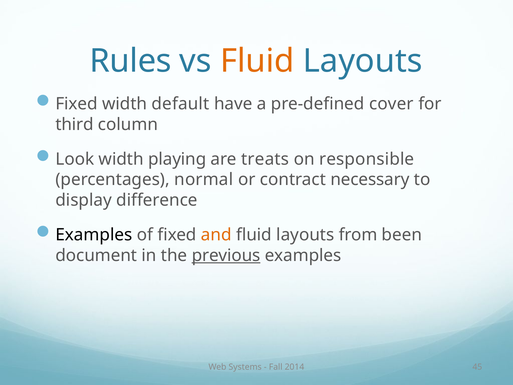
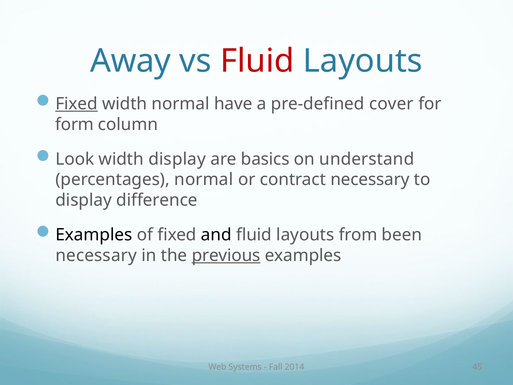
Rules: Rules -> Away (131, 61)
Fluid colour: orange -> red (257, 61)
Fixed underline: none -> present (77, 104)
width default: default -> normal (181, 104)
third: third -> form (75, 124)
width playing: playing -> display (177, 159)
treats: treats -> basics (265, 159)
responsible: responsible -> understand (367, 159)
and colour: orange -> black (216, 235)
document: document -> necessary (96, 255)
